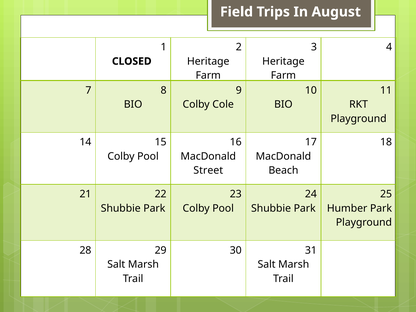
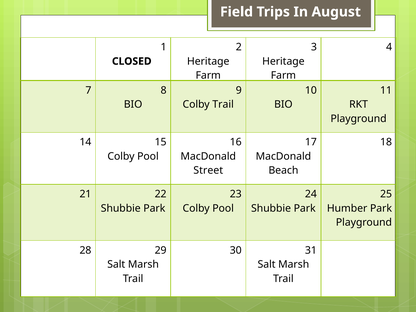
Colby Cole: Cole -> Trail (223, 104)
